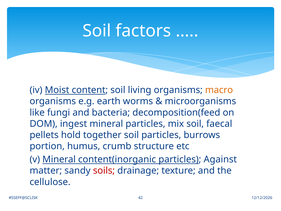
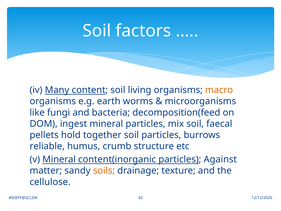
Moist: Moist -> Many (57, 90)
portion: portion -> reliable (47, 146)
soils colour: red -> orange (104, 170)
